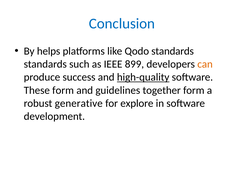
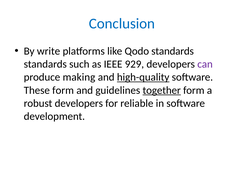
helps: helps -> write (49, 51)
899: 899 -> 929 (134, 64)
can colour: orange -> purple (205, 64)
success: success -> making (79, 77)
together underline: none -> present (162, 90)
robust generative: generative -> developers (79, 103)
explore: explore -> reliable (137, 103)
